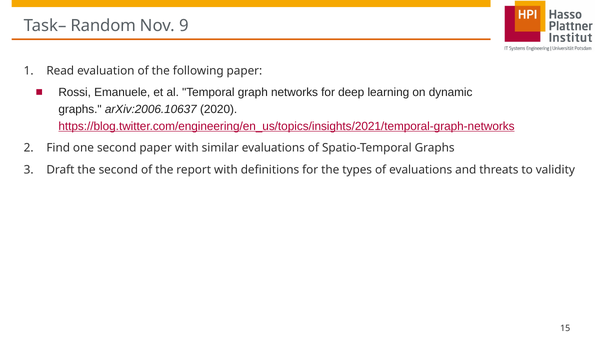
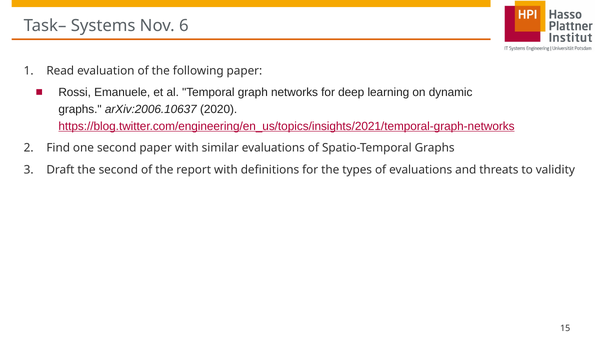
Random: Random -> Systems (103, 26)
9: 9 -> 6 (184, 26)
